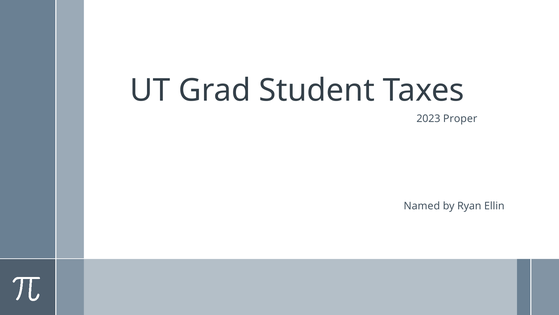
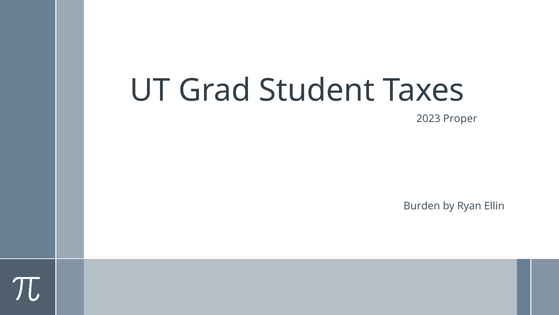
Named: Named -> Burden (422, 206)
